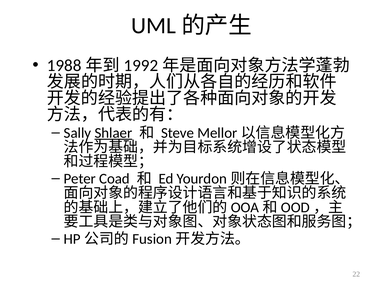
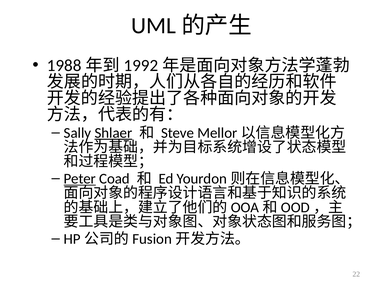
Peter underline: none -> present (80, 179)
